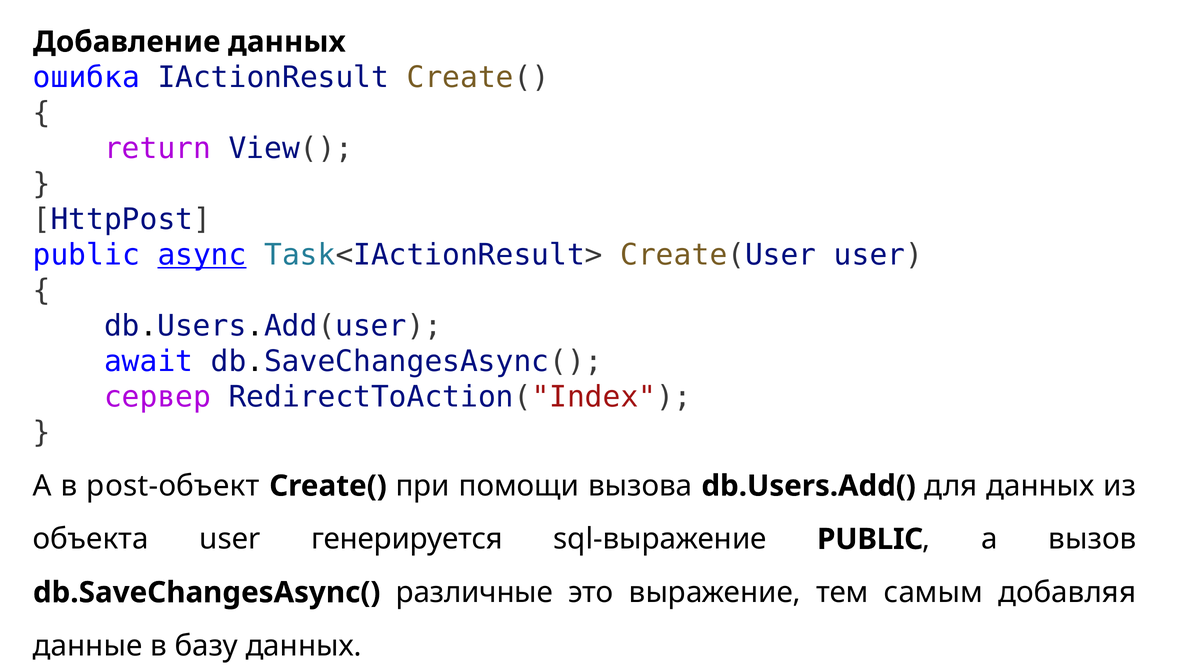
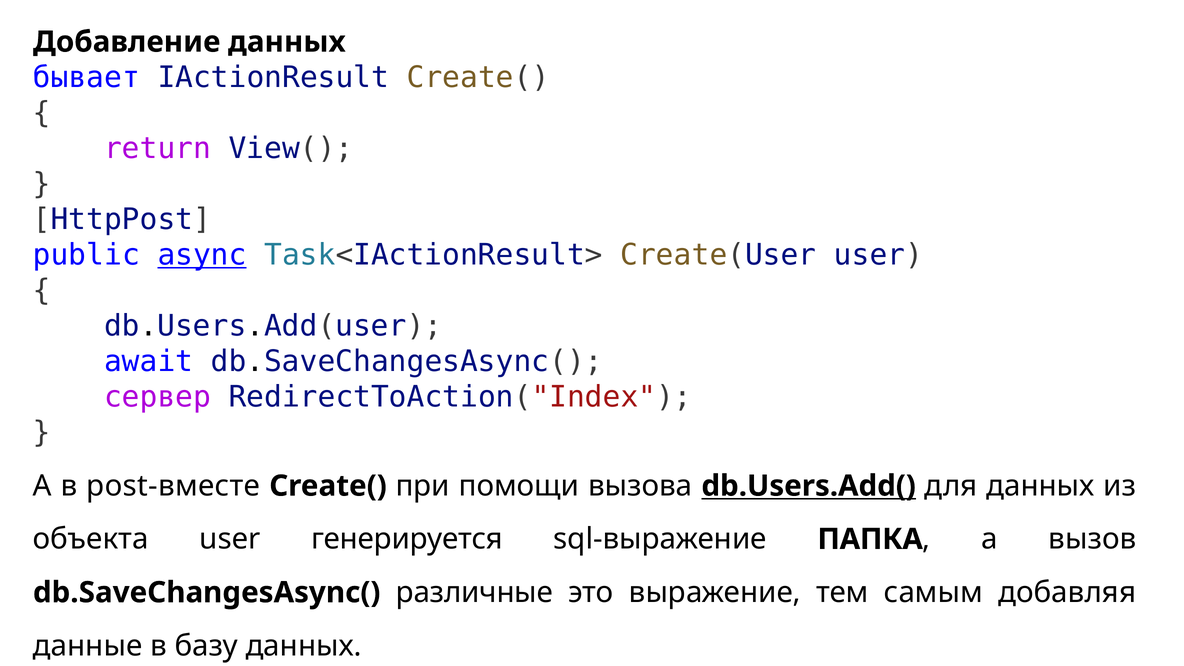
ошибка: ошибка -> бывает (86, 77)
post-объект: post-объект -> post-вместе (173, 486)
db.Users.Add( underline: none -> present (809, 486)
sql-выражение PUBLIC: PUBLIC -> ПАПКА (870, 539)
